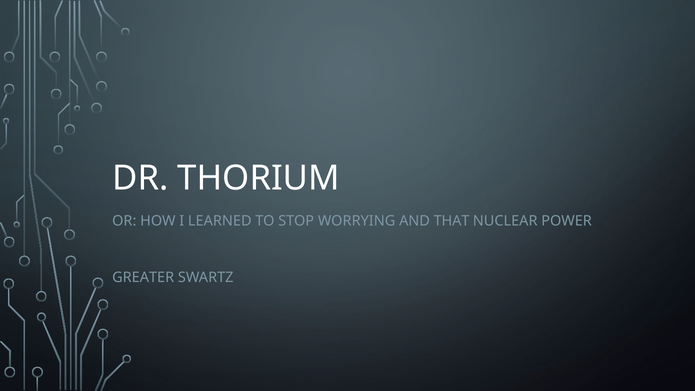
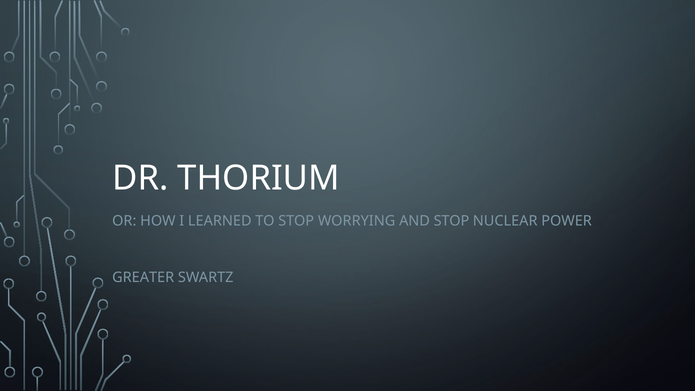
AND THAT: THAT -> STOP (451, 221)
